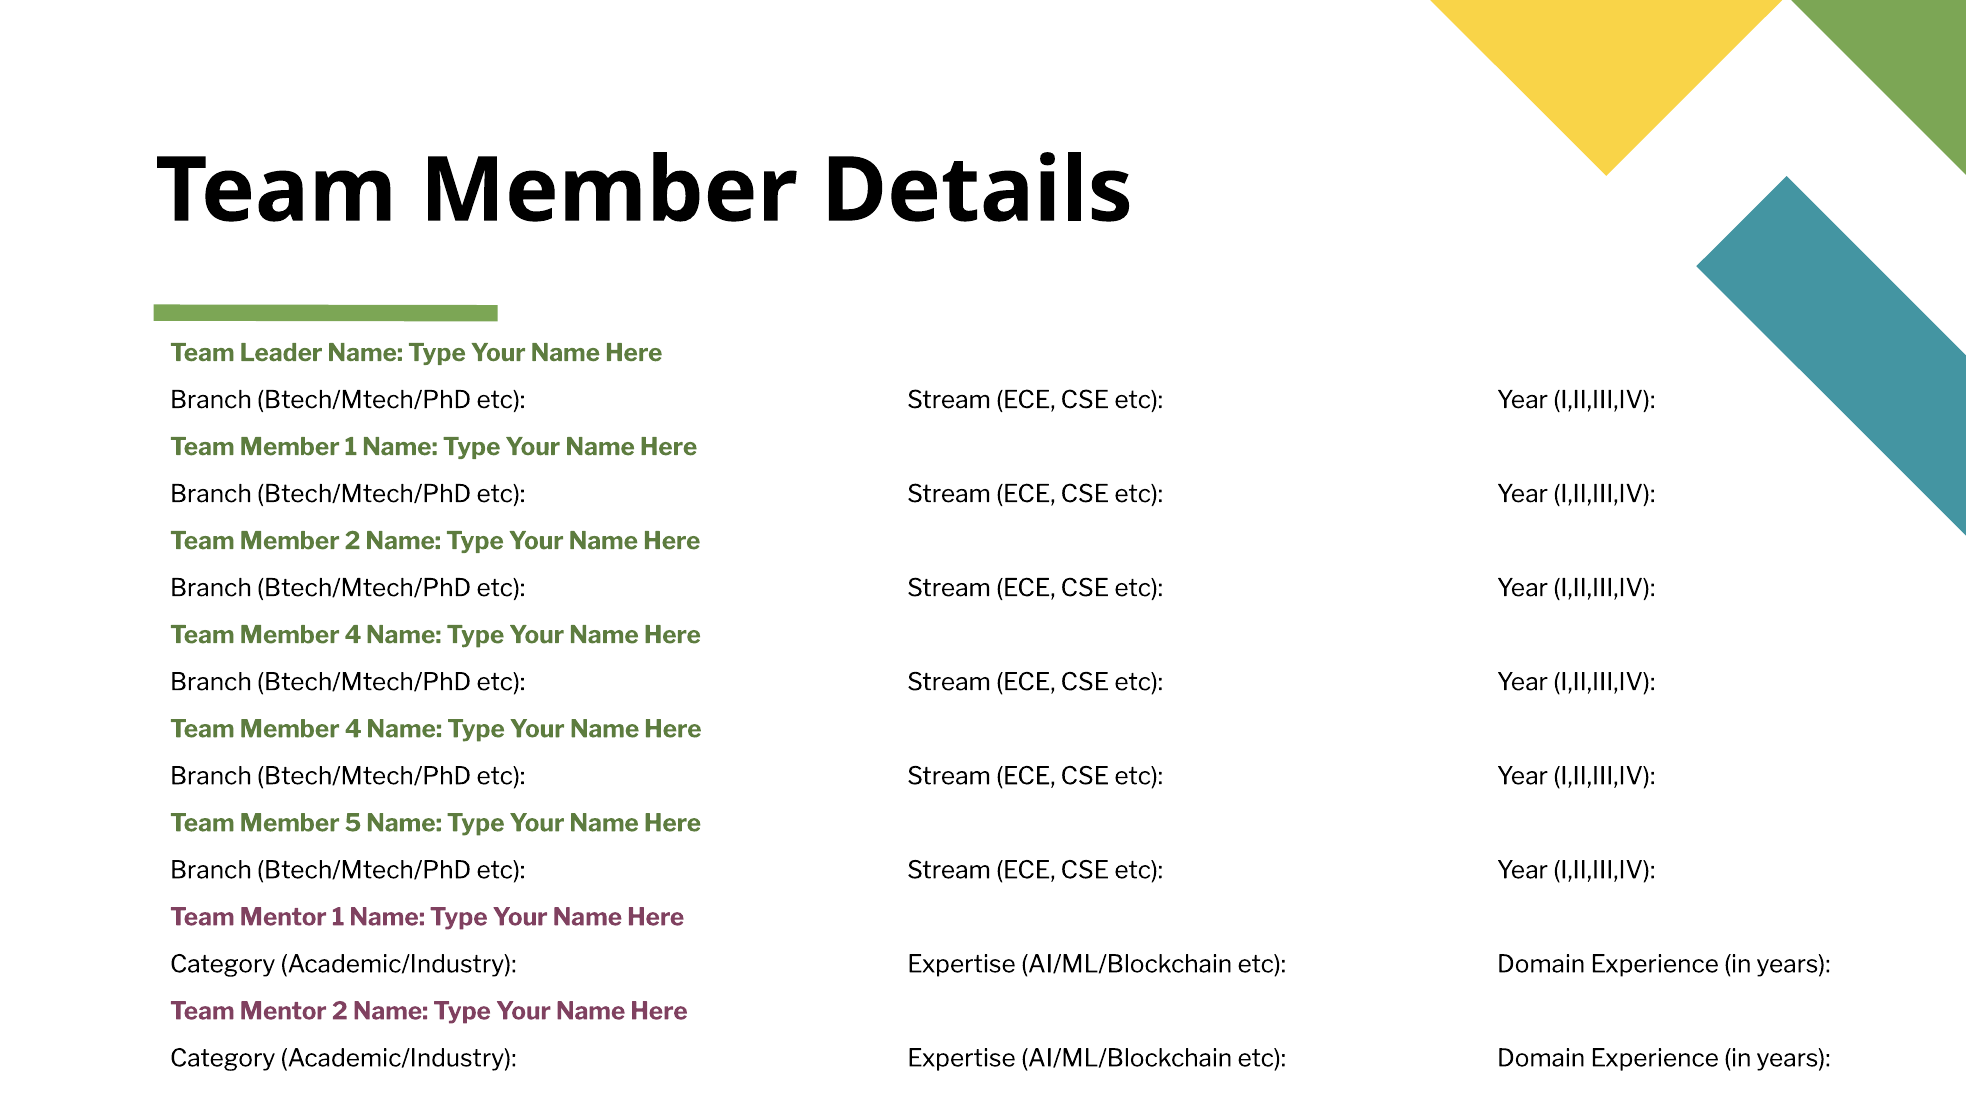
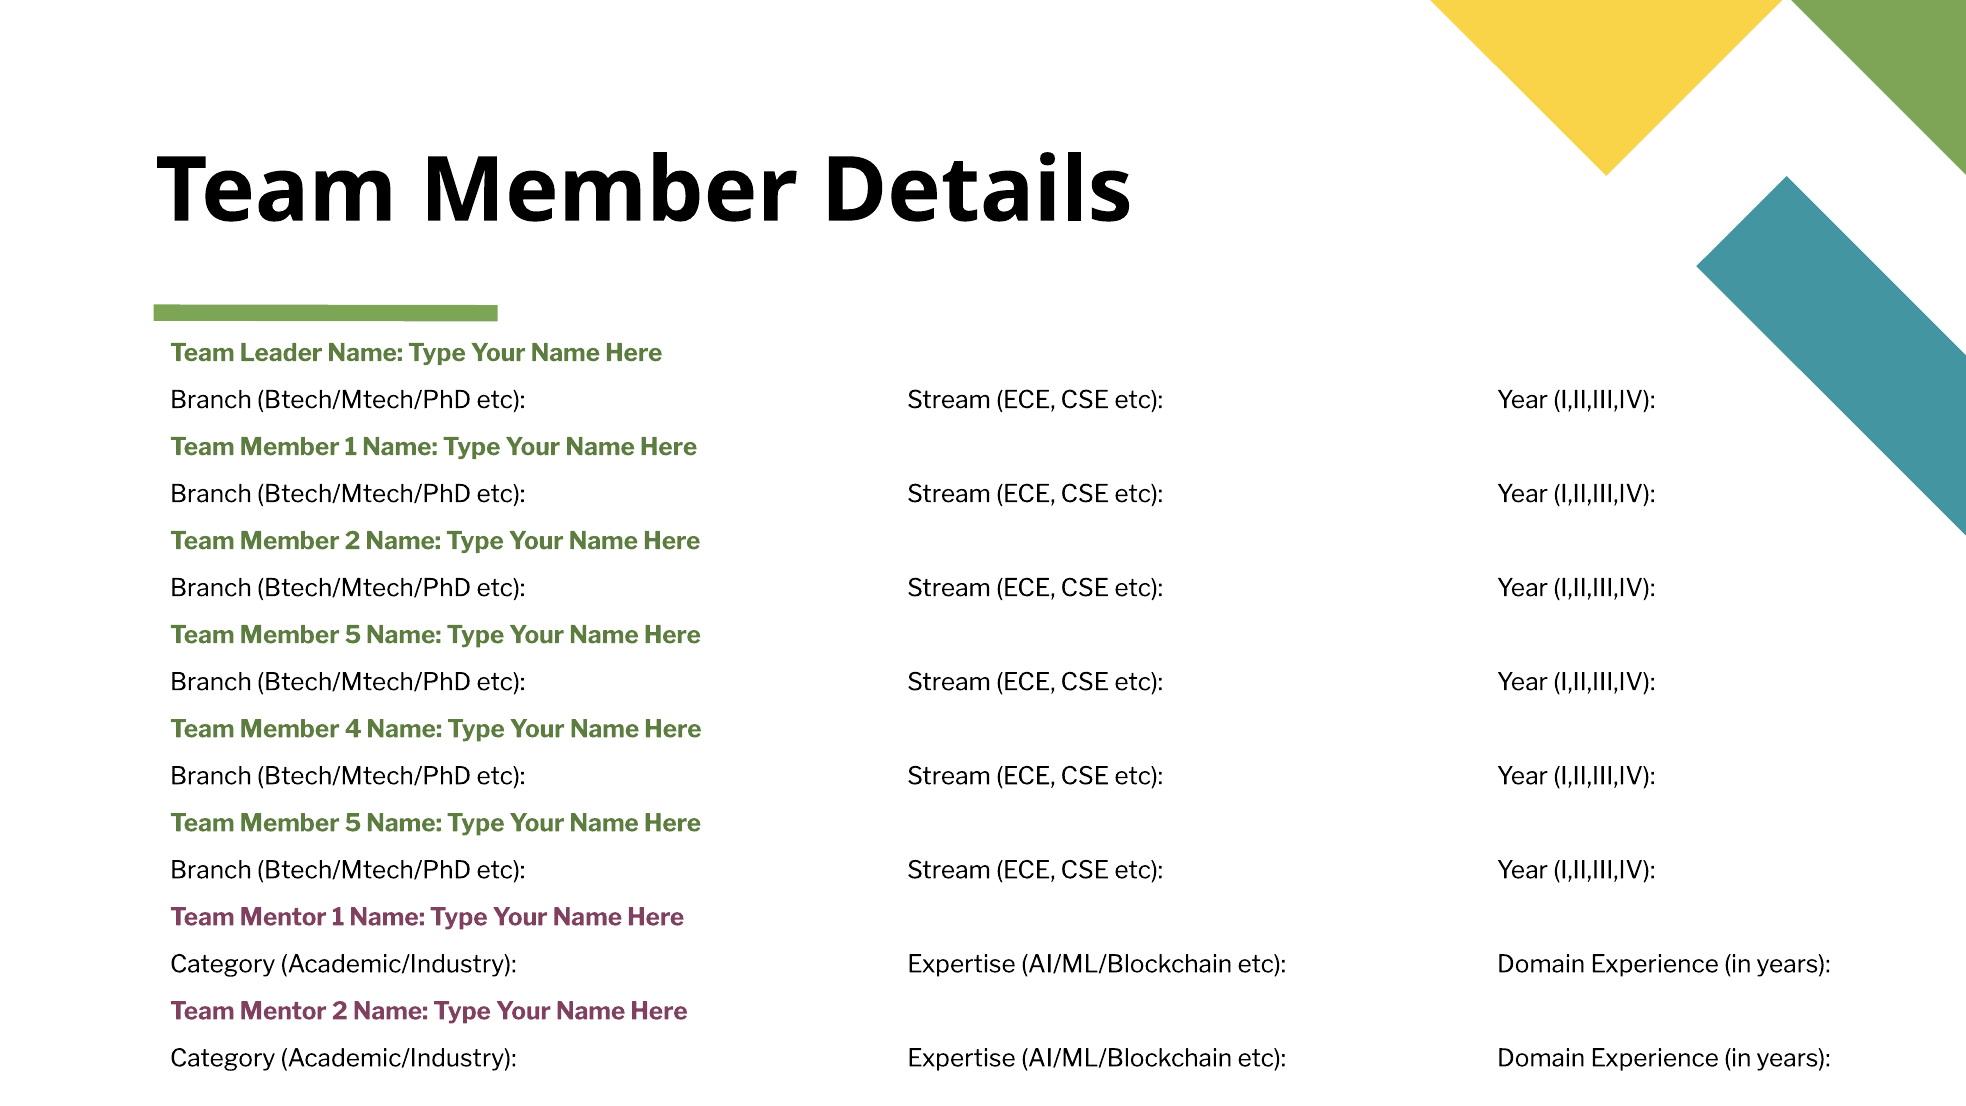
4: 4 -> 5 (353, 635)
